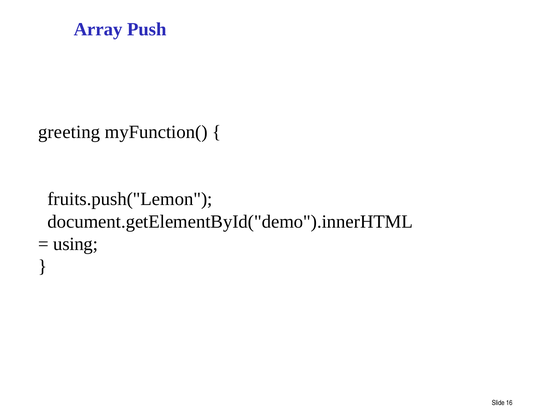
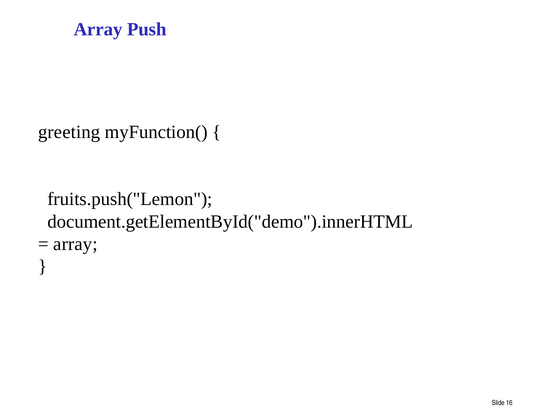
using: using -> array (75, 244)
